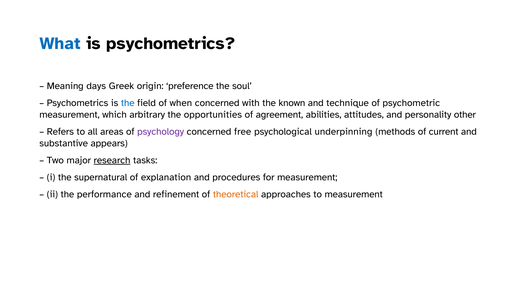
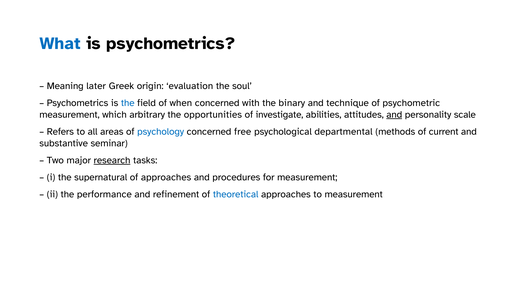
days: days -> later (96, 86)
preference: preference -> evaluation (190, 86)
known: known -> binary (292, 103)
agreement: agreement -> investigate (279, 114)
and underline: none -> present (394, 114)
other: other -> scale (465, 114)
psychology colour: purple -> blue (161, 132)
underpinning: underpinning -> departmental (343, 132)
appears: appears -> seminar (109, 143)
of explanation: explanation -> approaches (166, 177)
theoretical colour: orange -> blue (236, 194)
